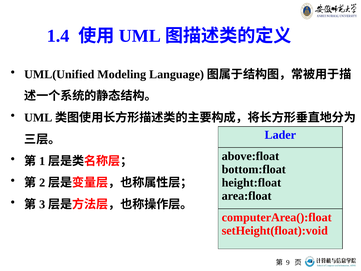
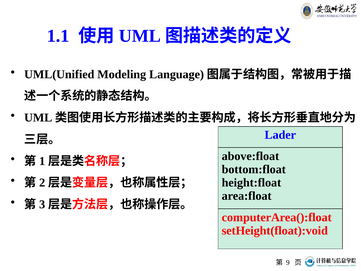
1.4: 1.4 -> 1.1 (58, 36)
